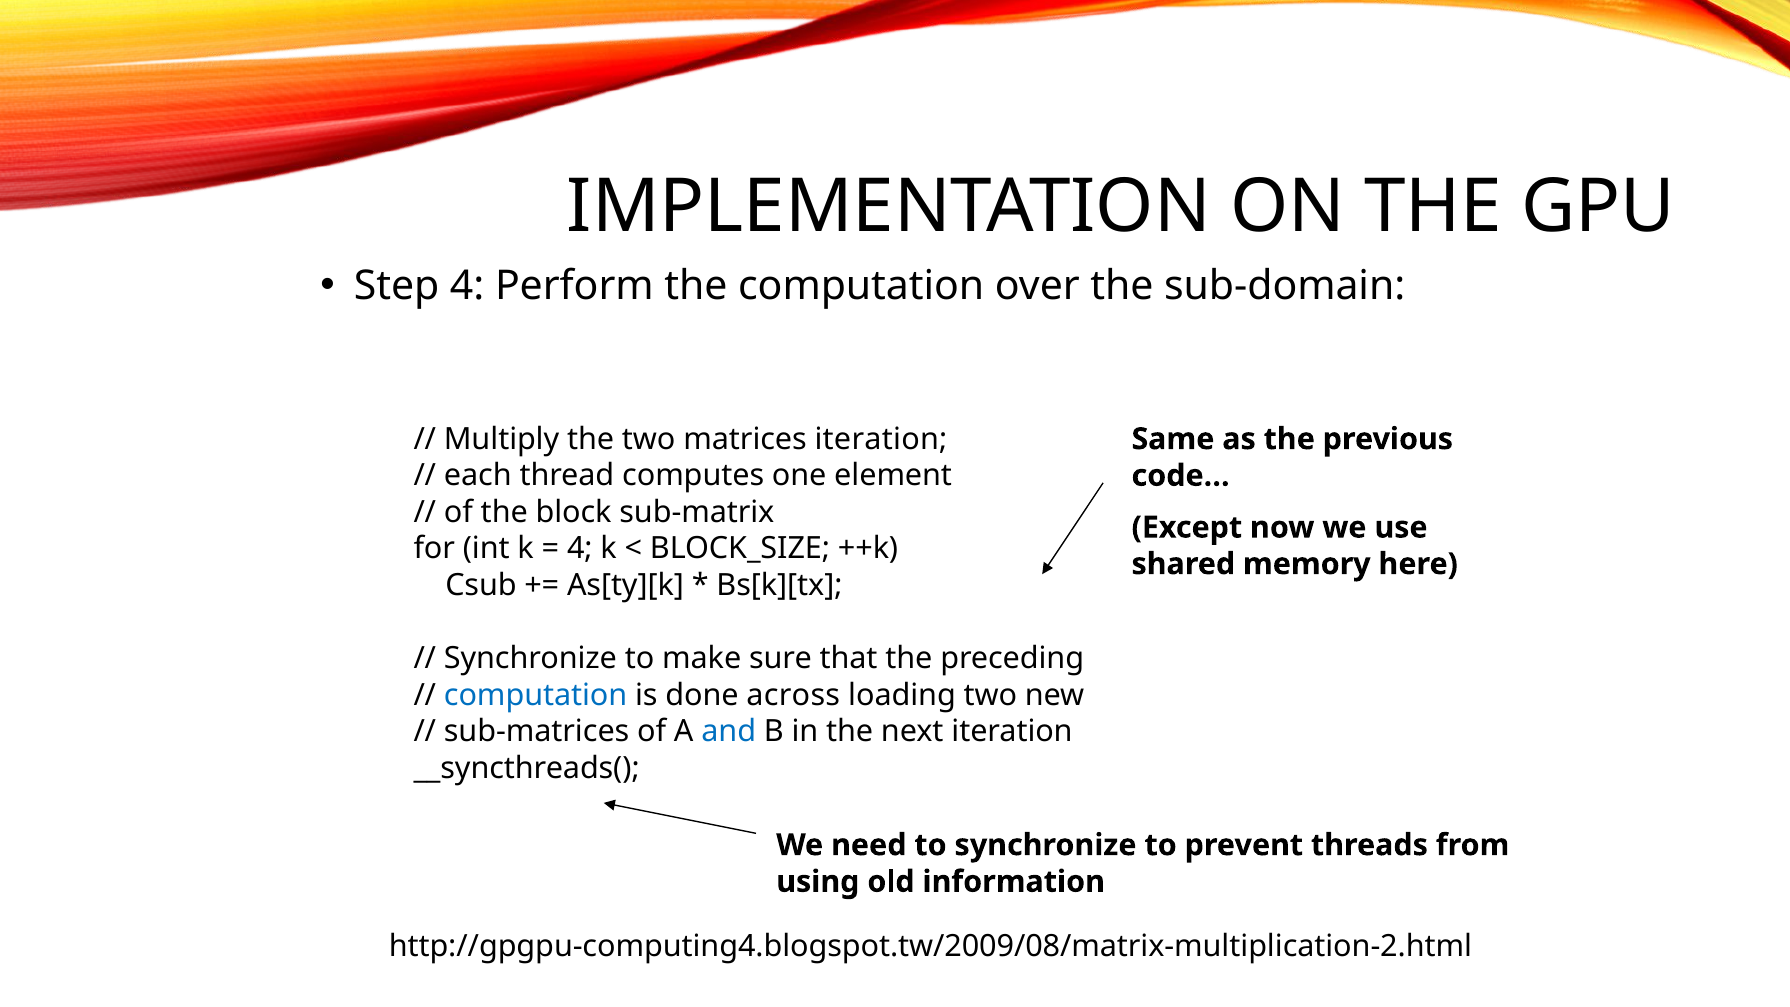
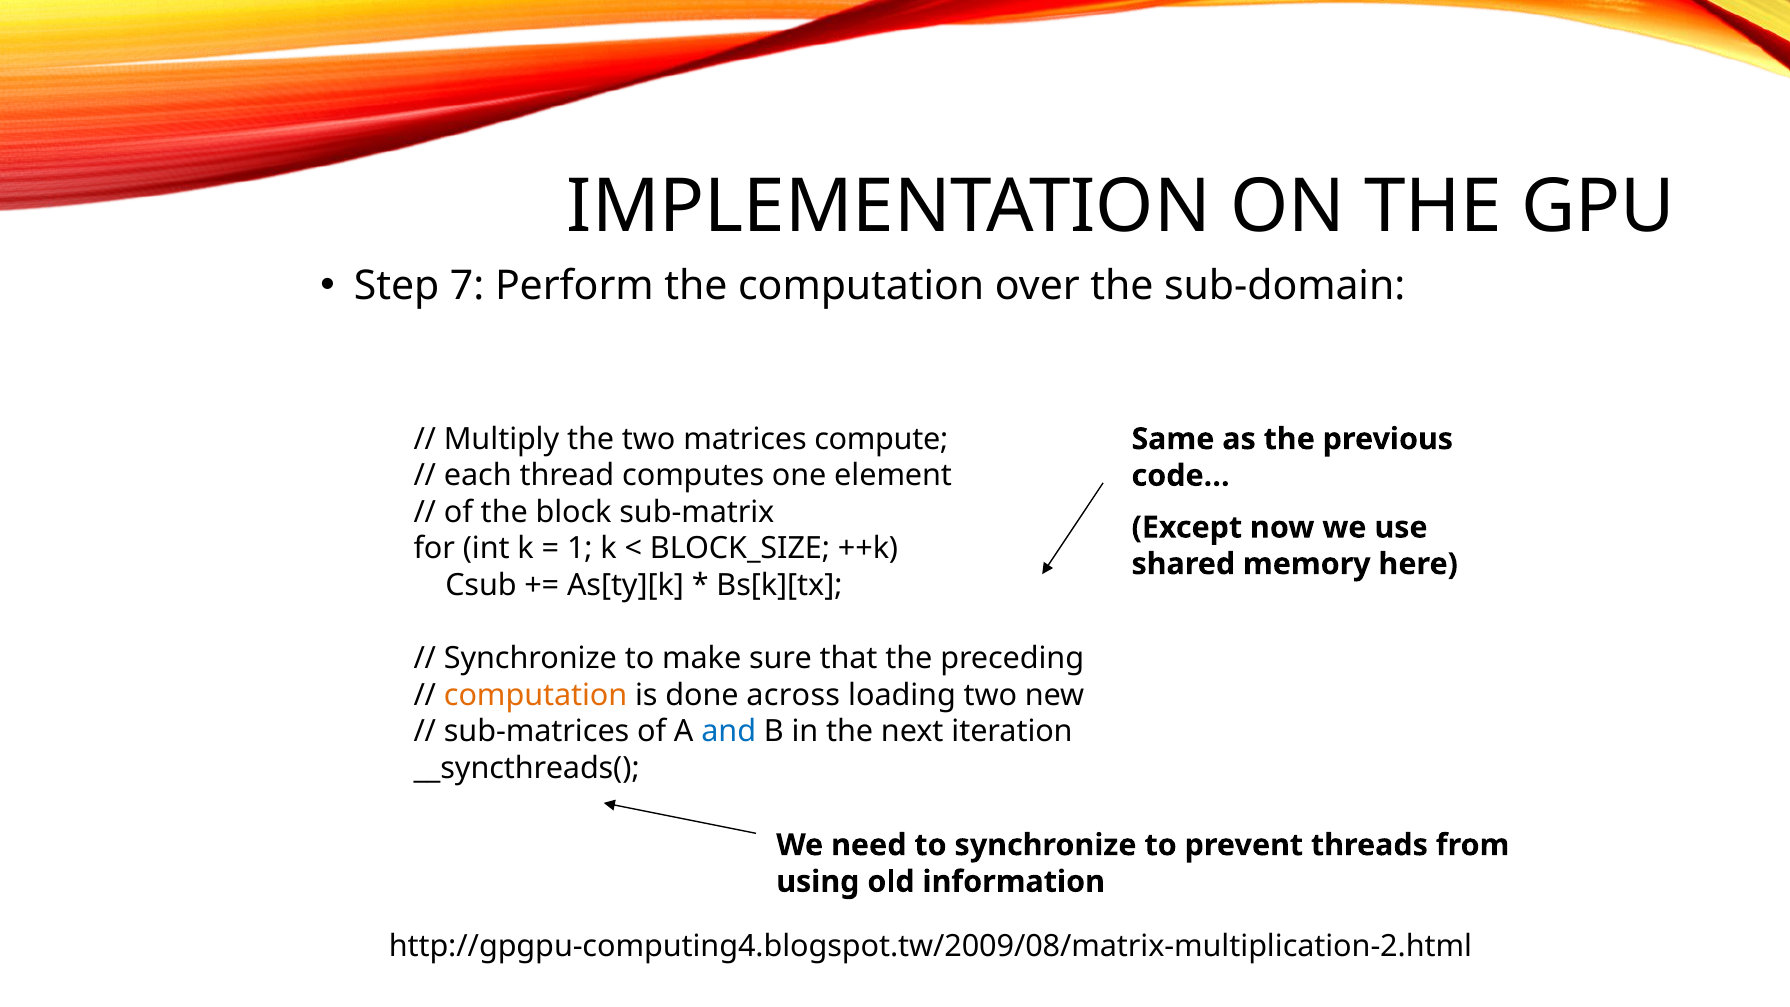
Step 4: 4 -> 7 (467, 286)
matrices iteration: iteration -> compute (881, 439)
4: 4 -> 1 (580, 549)
computation colour: blue -> orange (536, 695)
